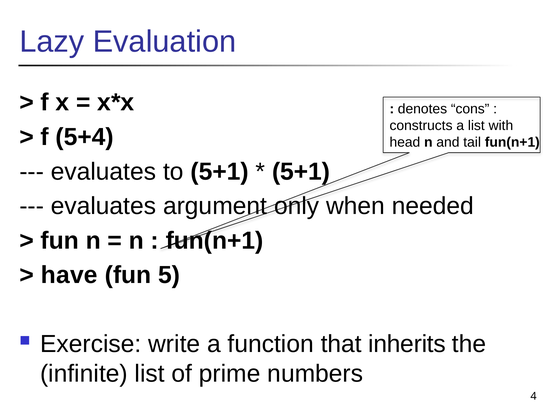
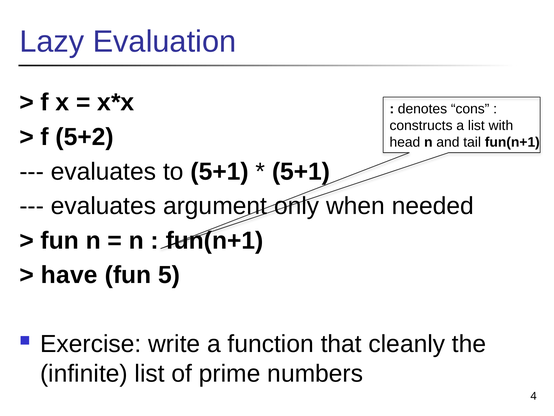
5+4: 5+4 -> 5+2 (85, 137)
inherits: inherits -> cleanly (407, 344)
